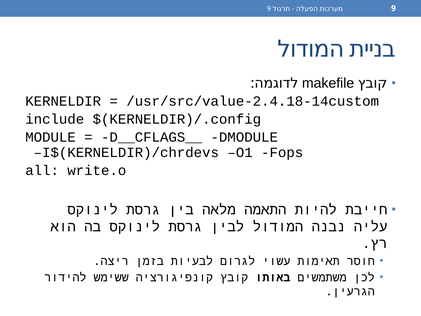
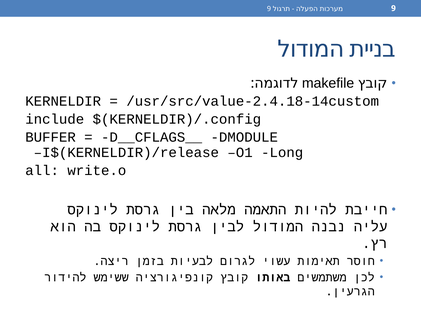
MODULE: MODULE -> BUFFER (51, 137)
I$(KERNELDIR)/chrdevs: I$(KERNELDIR)/chrdevs -> I$(KERNELDIR)/release (126, 152)
Fops: Fops -> Long (282, 152)
